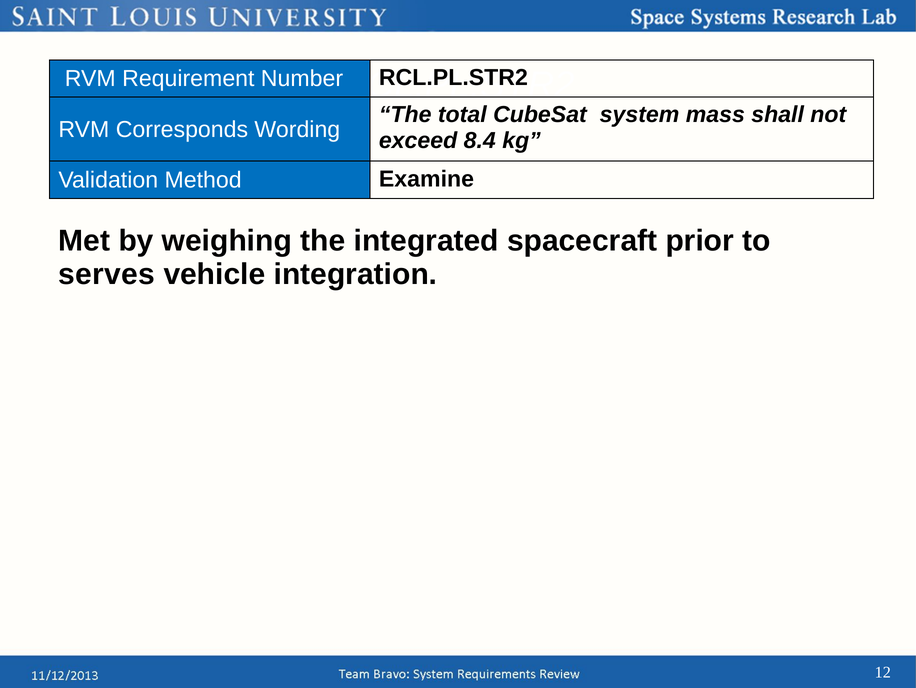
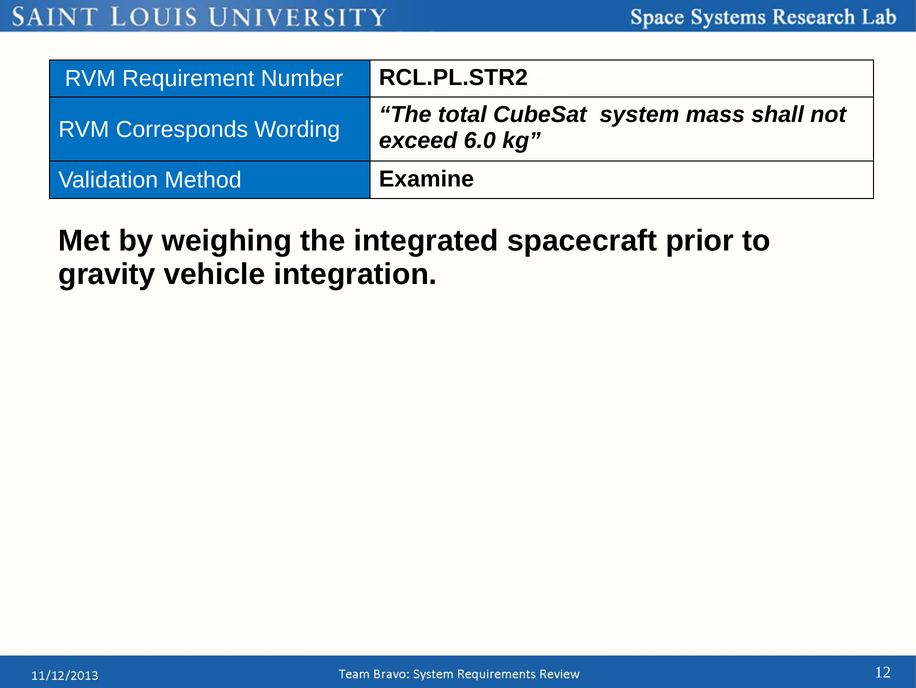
8.4: 8.4 -> 6.0 (480, 141)
serves: serves -> gravity (107, 274)
